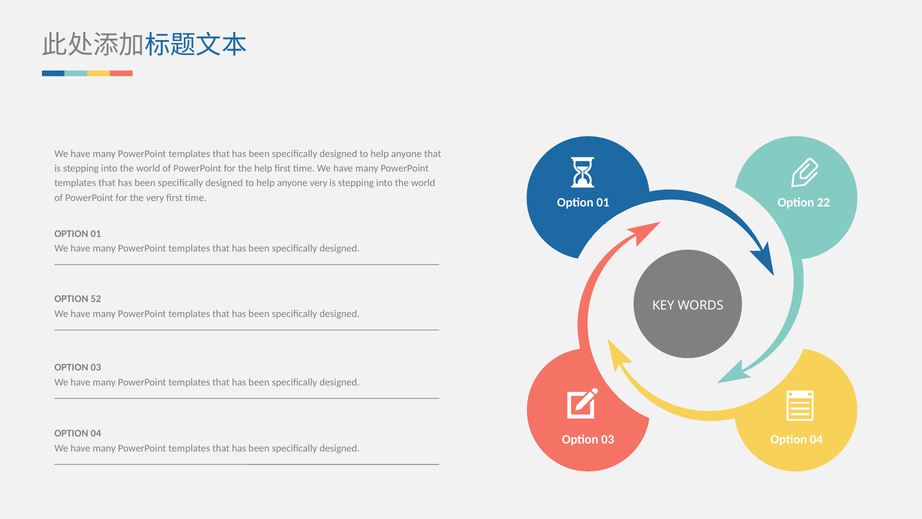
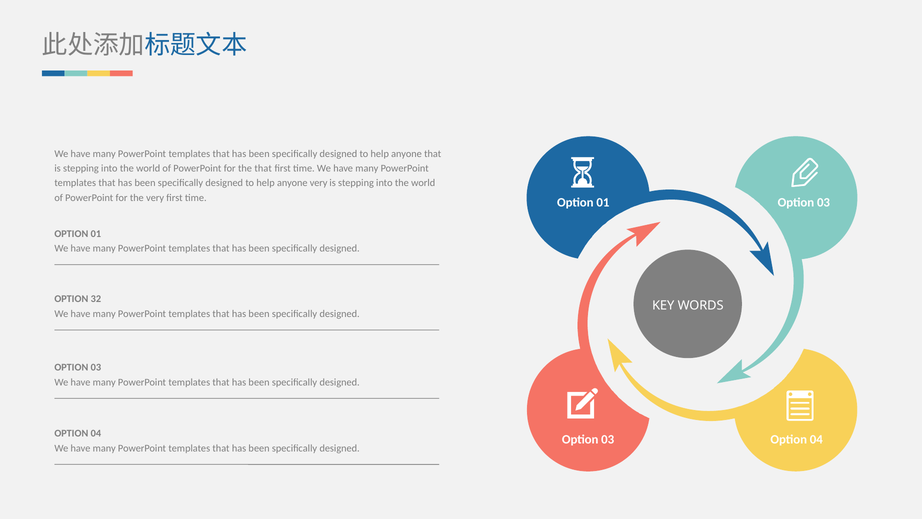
the help: help -> that (263, 168)
01 Option 22: 22 -> 03 (823, 203)
52: 52 -> 32 (96, 299)
